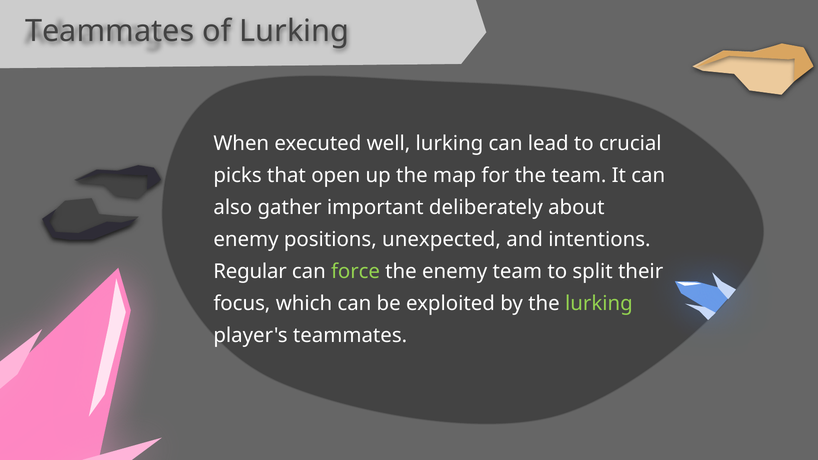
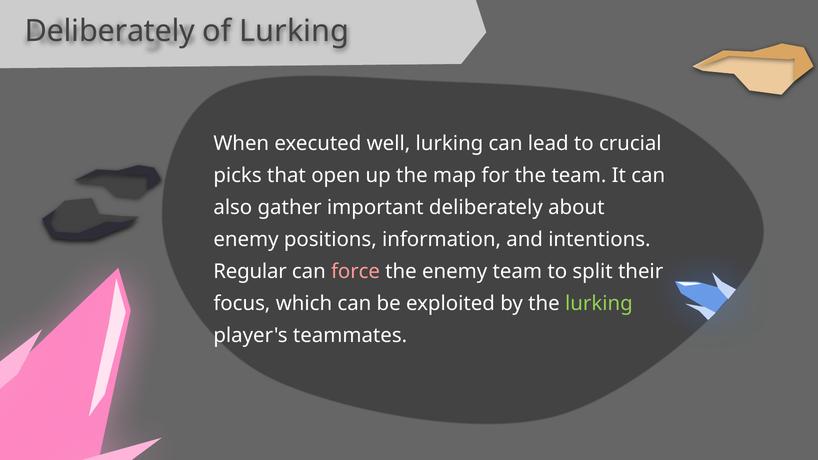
Teammates: Teammates -> Deliberately (110, 31)
unexpected: unexpected -> information (442, 240)
force colour: light green -> pink (355, 272)
